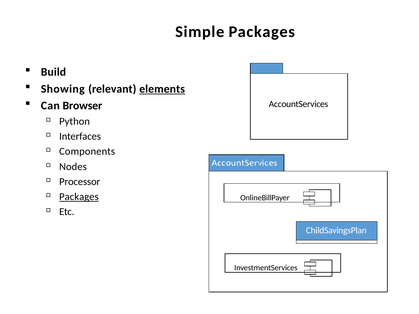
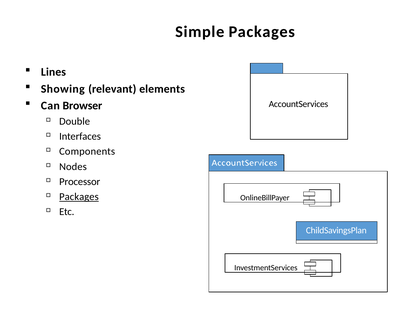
Build: Build -> Lines (53, 72)
elements underline: present -> none (162, 89)
Python: Python -> Double (75, 121)
